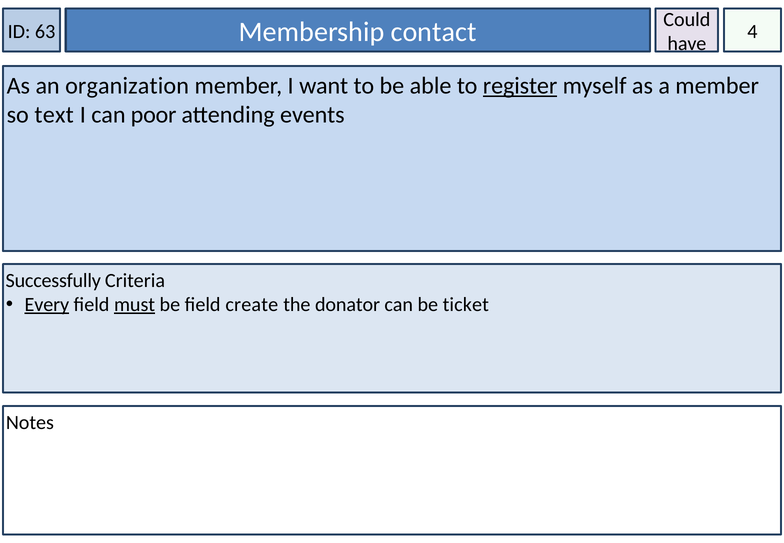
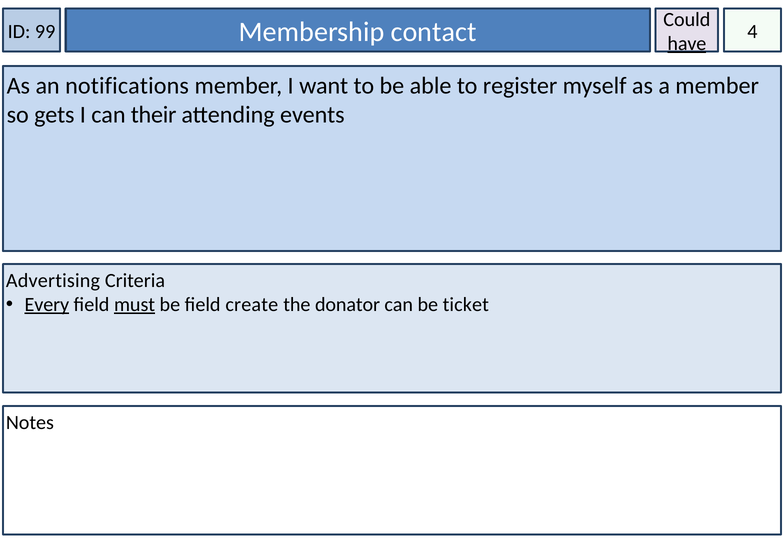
63: 63 -> 99 (45, 31)
have underline: none -> present (687, 44)
organization: organization -> notifications (127, 86)
register underline: present -> none (520, 86)
text: text -> gets (54, 115)
poor: poor -> their (154, 115)
Successfully: Successfully -> Advertising (53, 280)
